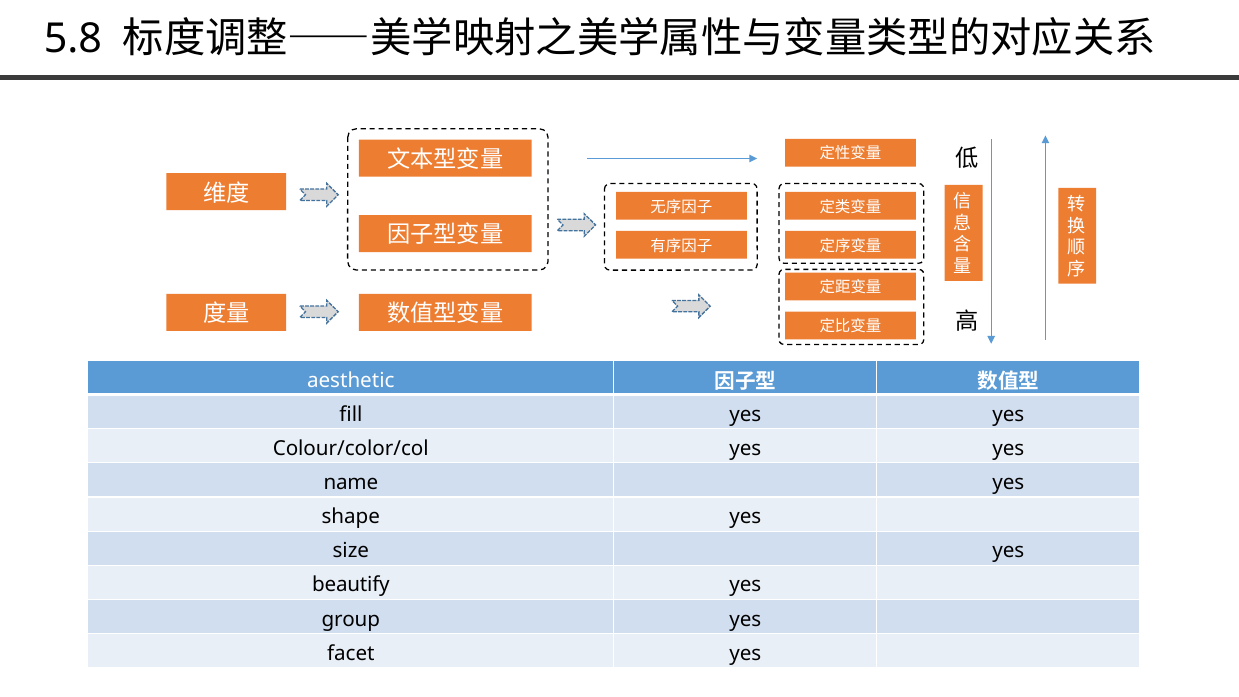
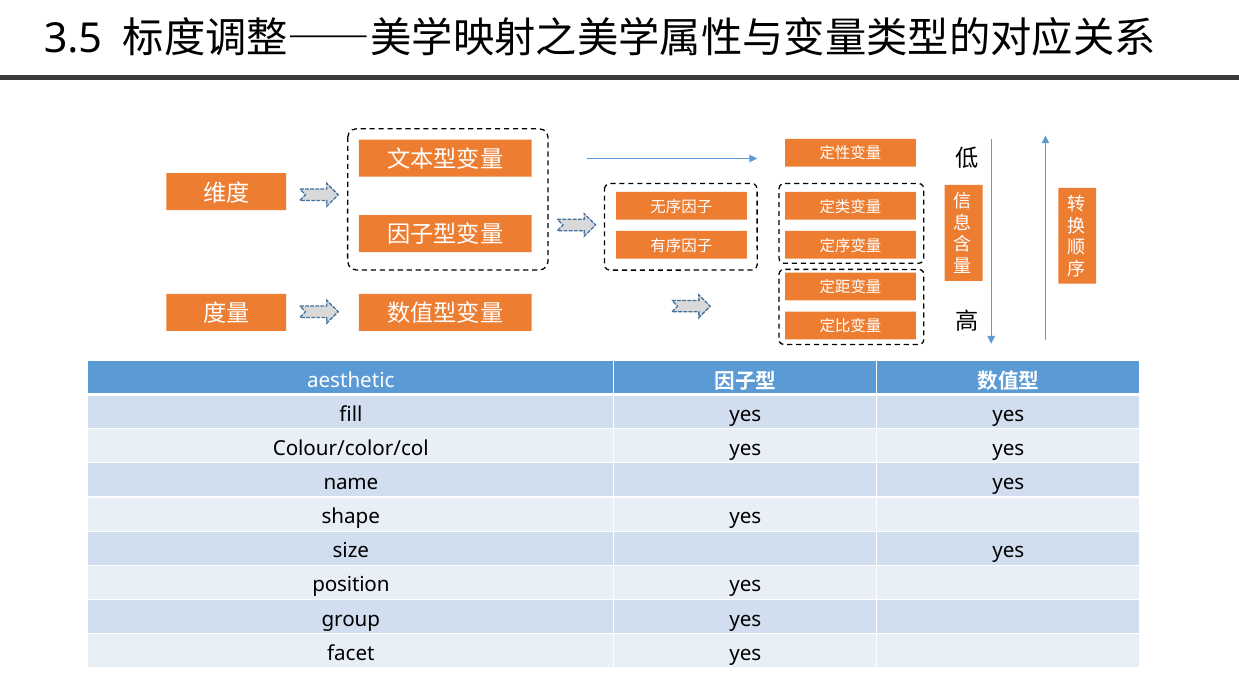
5.8: 5.8 -> 3.5 (73, 39)
beautify: beautify -> position (351, 585)
